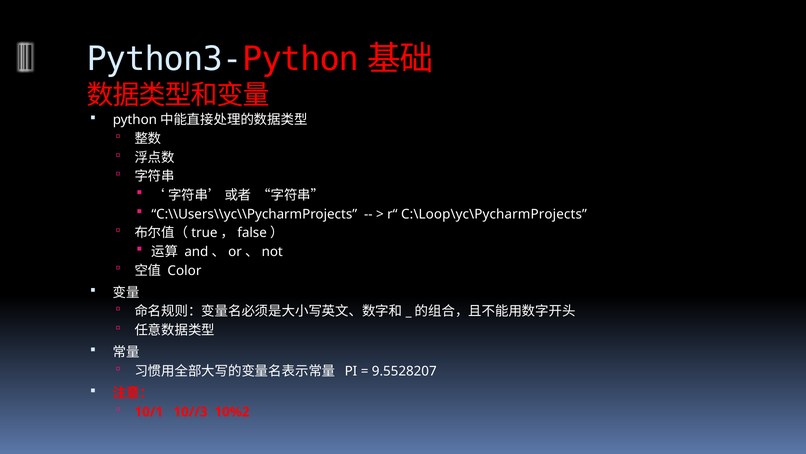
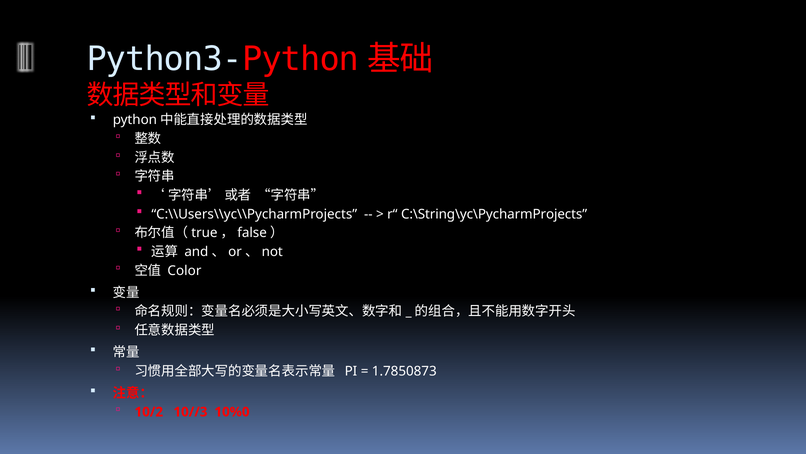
C:\Loop\yc\PycharmProjects: C:\Loop\yc\PycharmProjects -> C:\String\yc\PycharmProjects (494, 214)
9.5528207: 9.5528207 -> 1.7850873 (404, 371)
10/1: 10/1 -> 10/2 (149, 411)
10%2: 10%2 -> 10%0 (232, 411)
